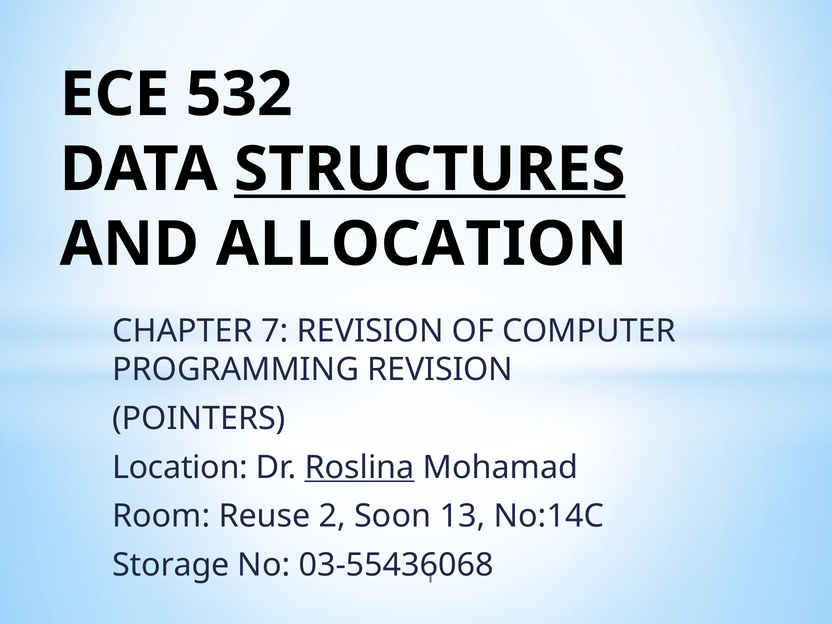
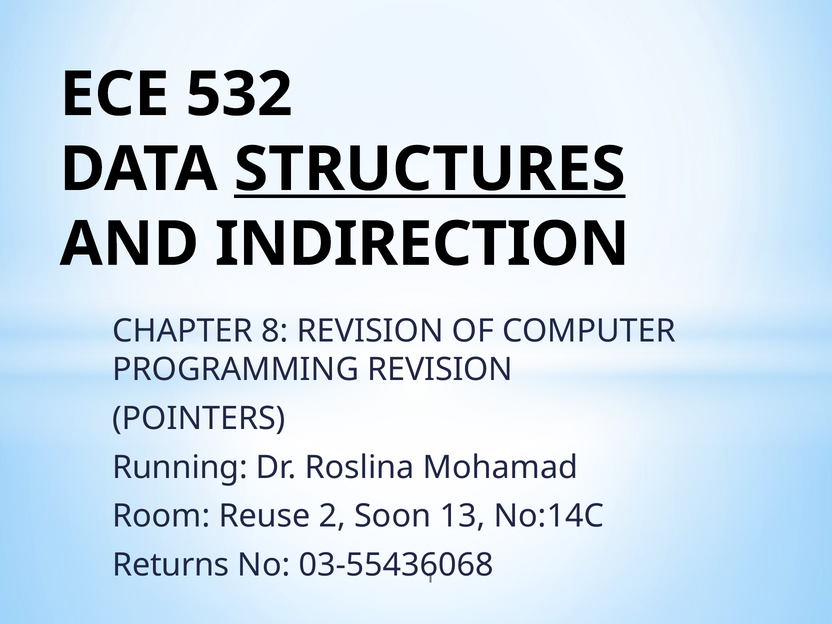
ALLOCATION: ALLOCATION -> INDIRECTION (422, 244)
7: 7 -> 8 (275, 331)
Location: Location -> Running (180, 467)
Roslina underline: present -> none (360, 467)
Storage: Storage -> Returns (171, 565)
